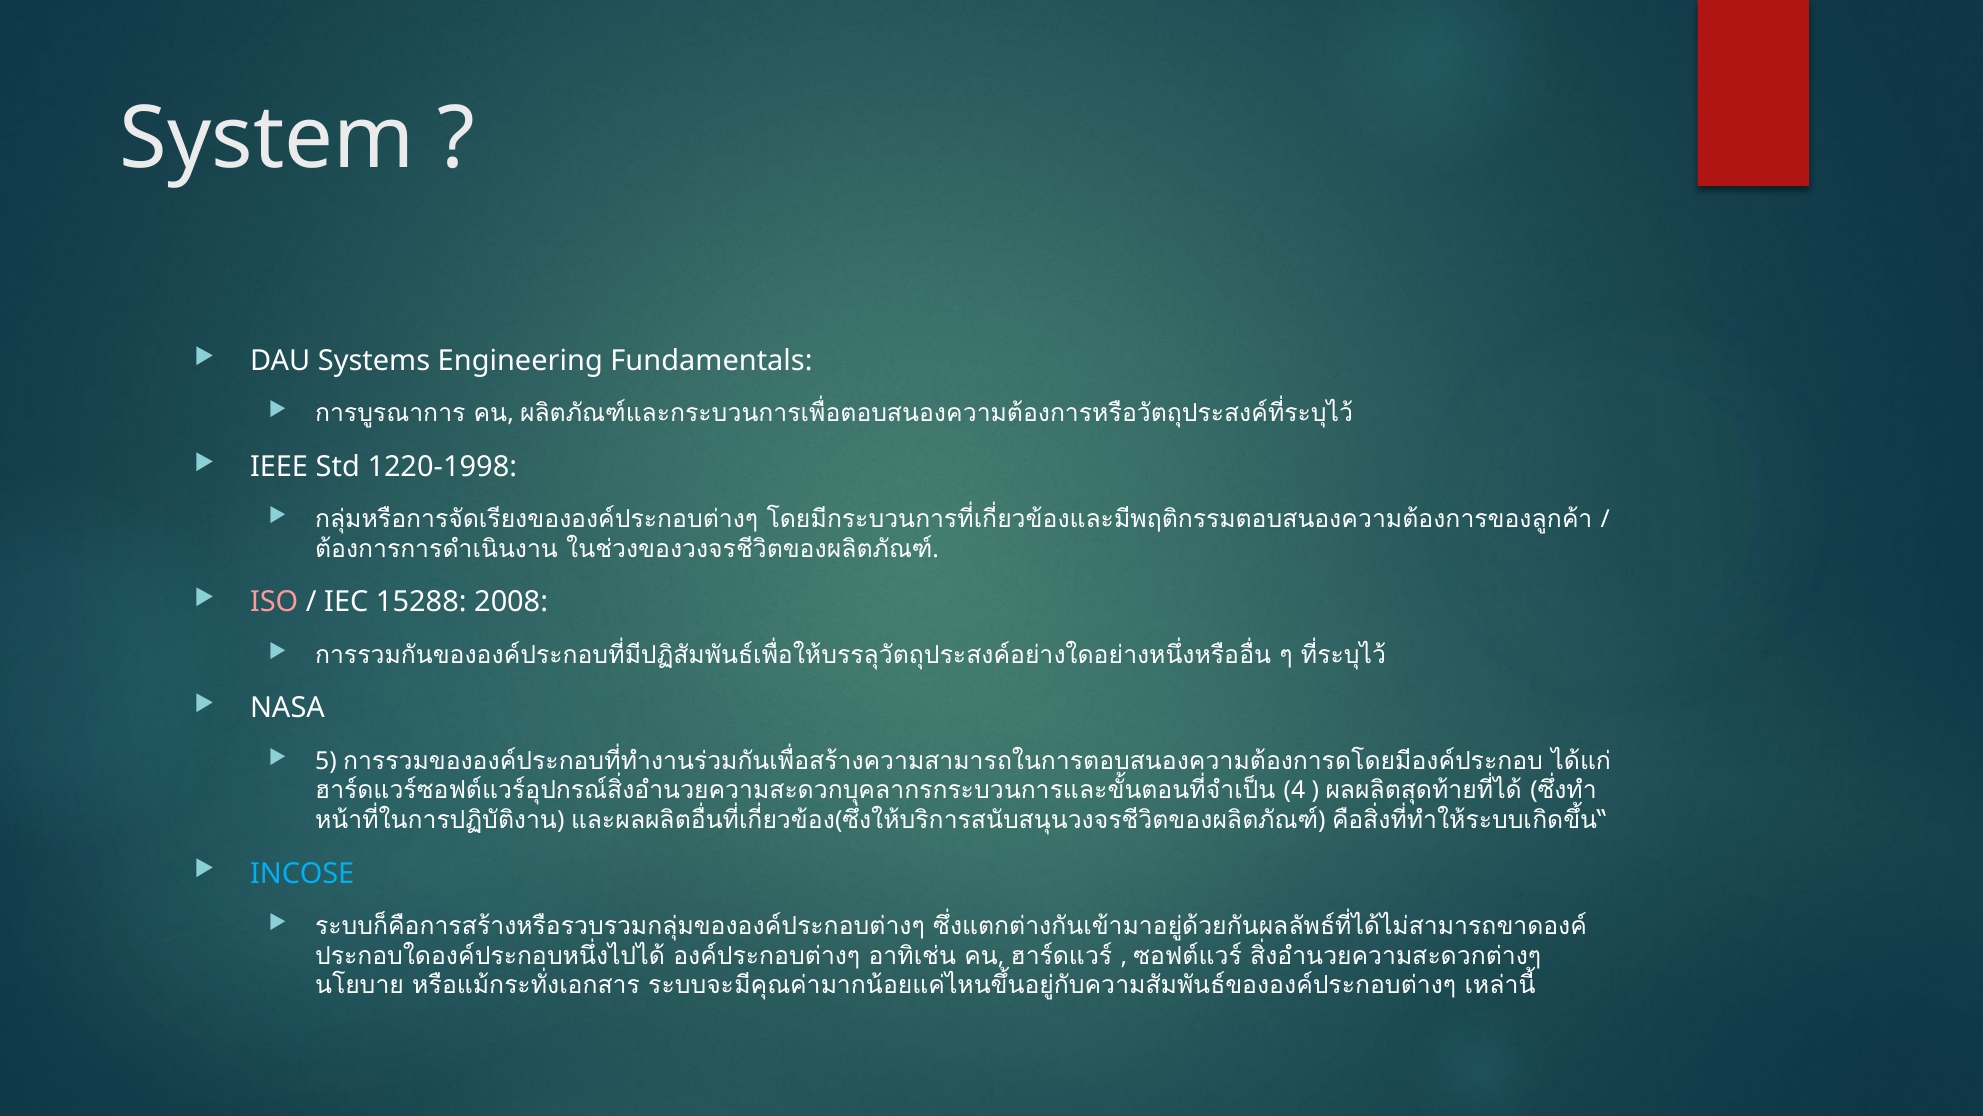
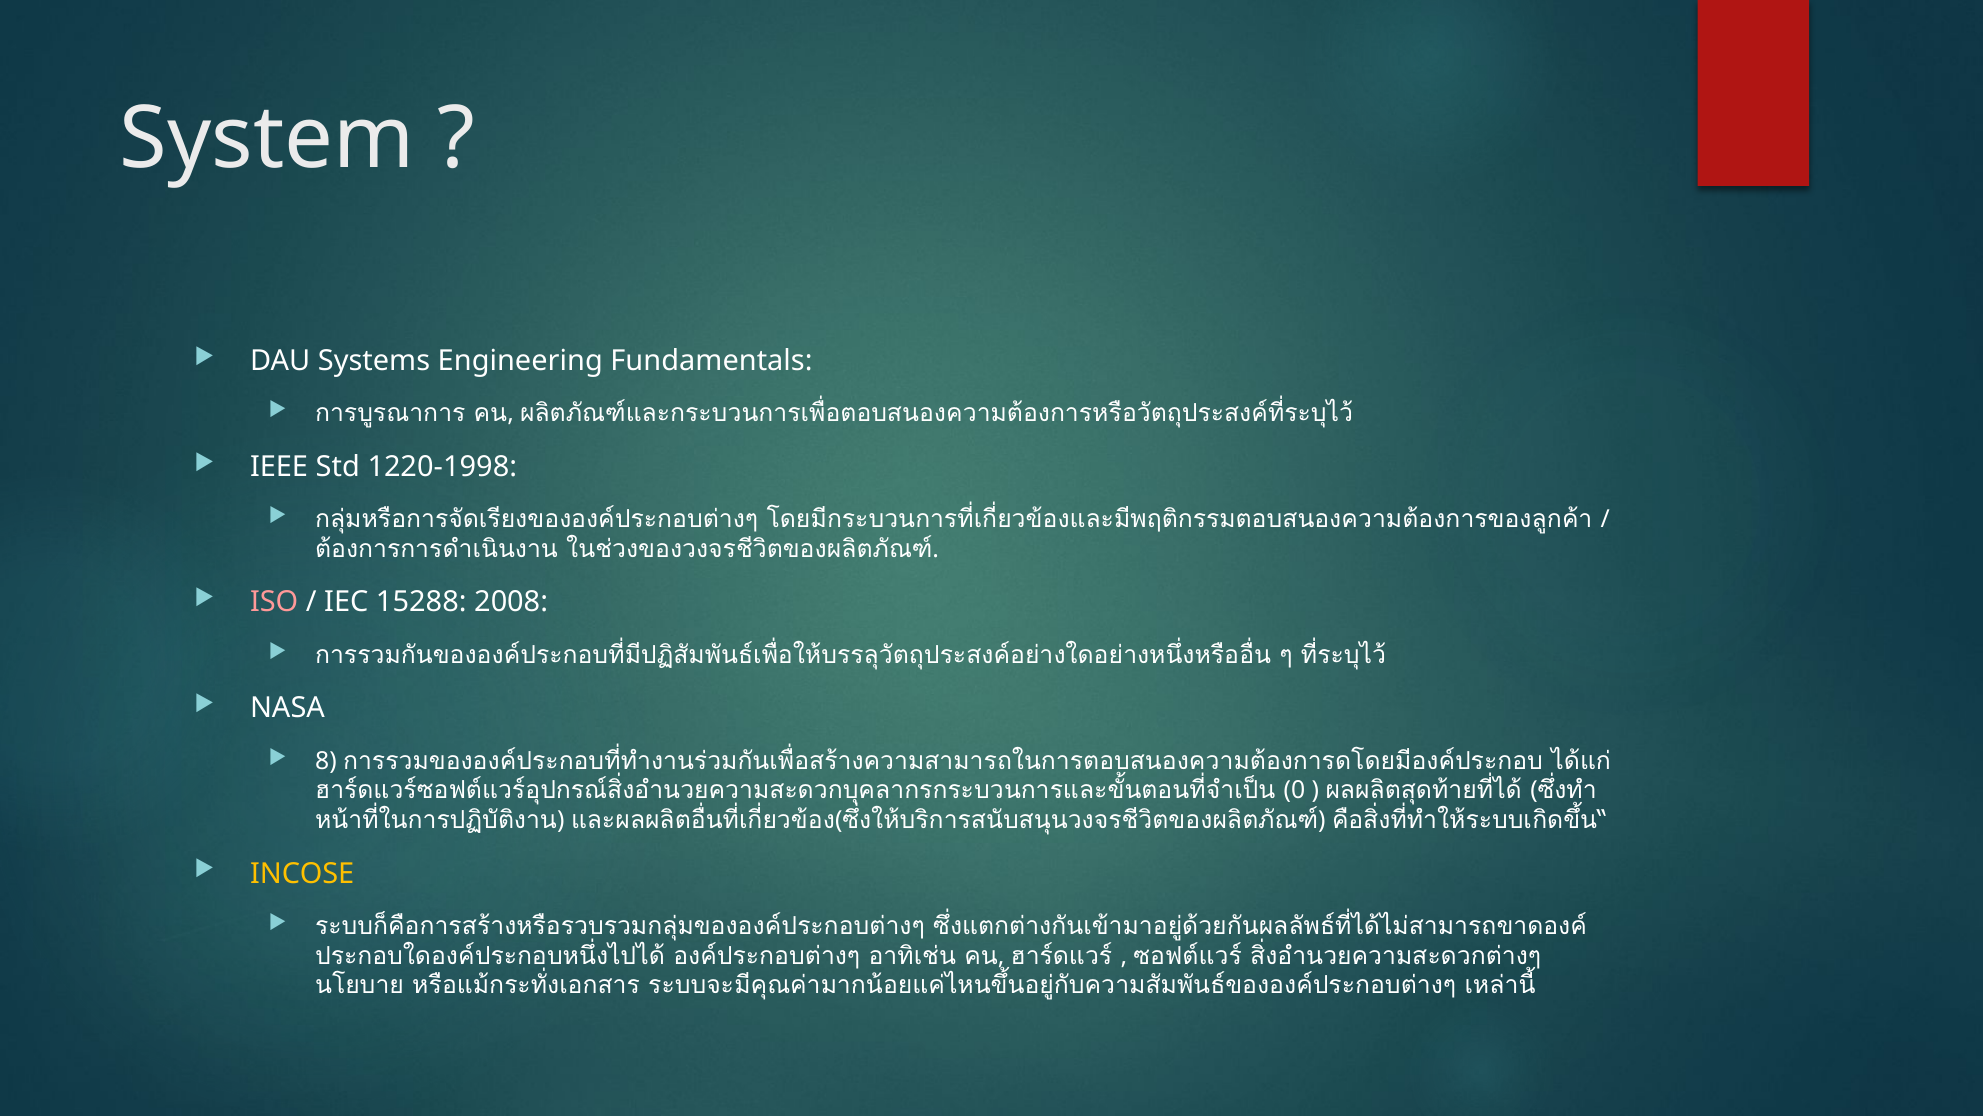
5: 5 -> 8 (326, 761)
4: 4 -> 0 (1294, 790)
INCOSE colour: light blue -> yellow (302, 873)
